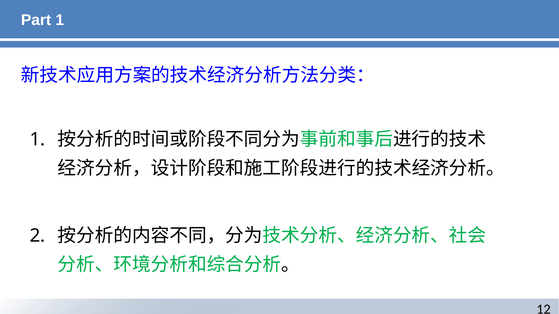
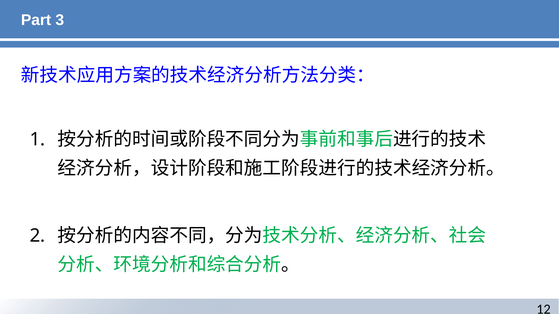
Part 1: 1 -> 3 (60, 20)
